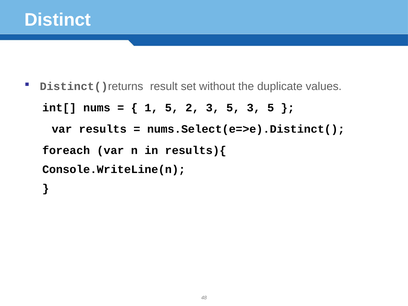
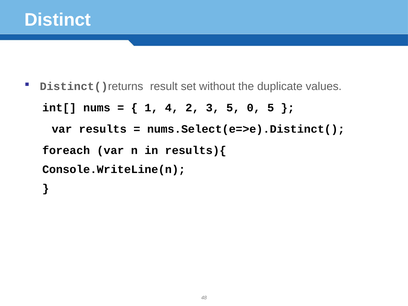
1 5: 5 -> 4 (172, 108)
5 3: 3 -> 0 (254, 108)
